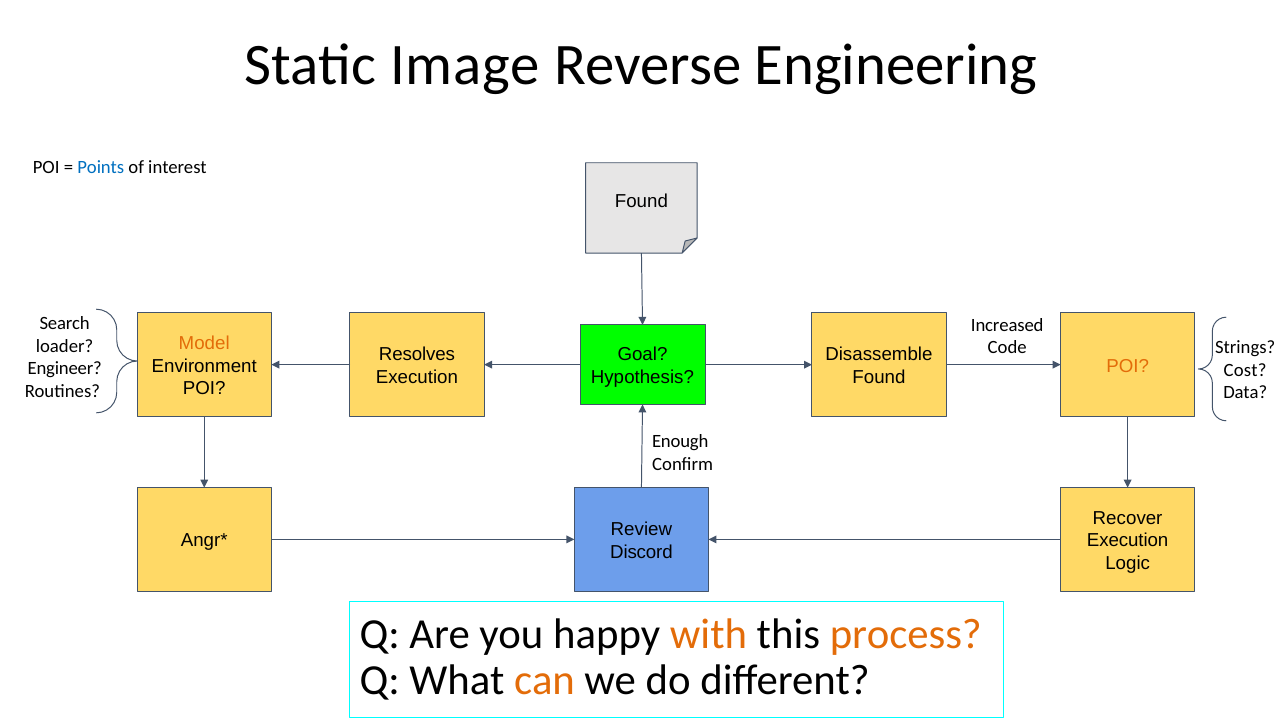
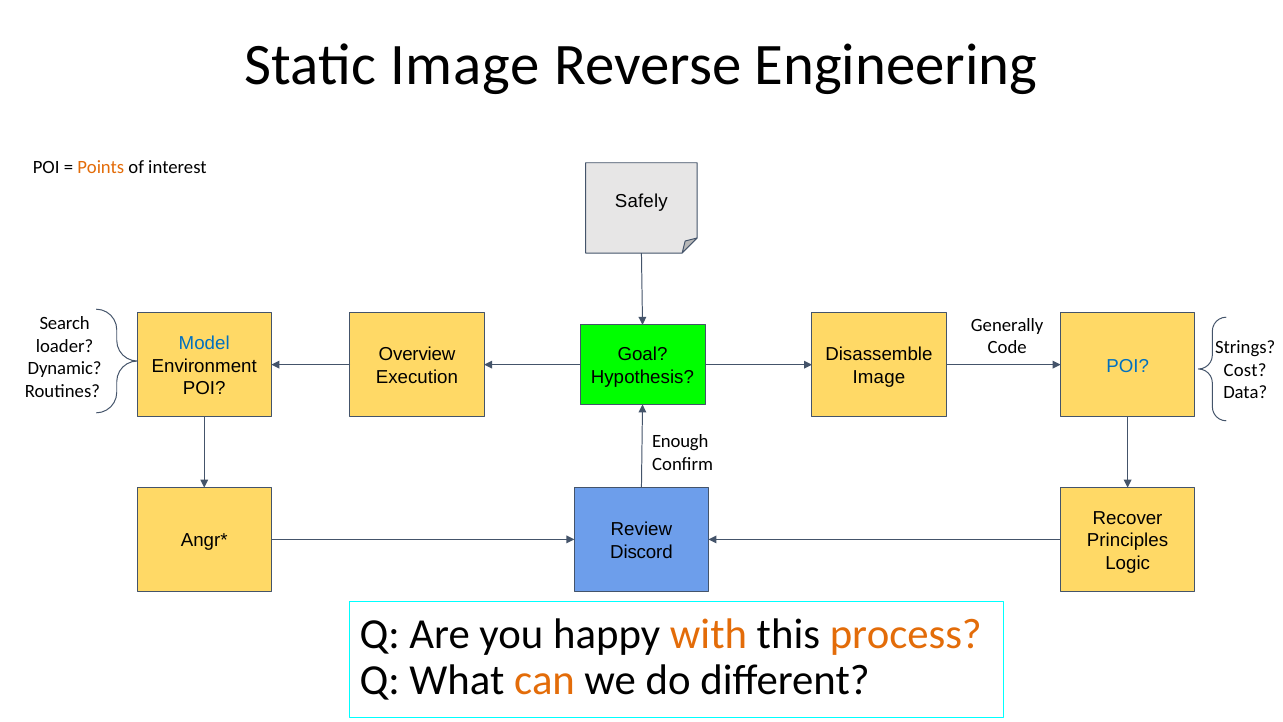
Points colour: blue -> orange (101, 168)
Found: Found -> Safely (641, 202)
Increased: Increased -> Generally (1007, 325)
Model colour: orange -> blue (204, 343)
Resolves: Resolves -> Overview (417, 355)
POI colour: orange -> blue (1128, 366)
Engineer: Engineer -> Dynamic (65, 368)
Found: Found -> Image (879, 377)
Execution: Execution -> Principles (1128, 540)
